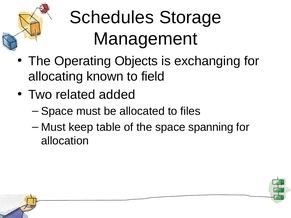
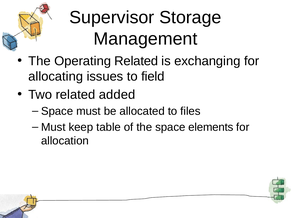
Schedules: Schedules -> Supervisor (112, 18)
Operating Objects: Objects -> Related (136, 61)
known: known -> issues (105, 77)
spanning: spanning -> elements (211, 127)
